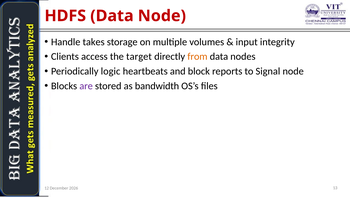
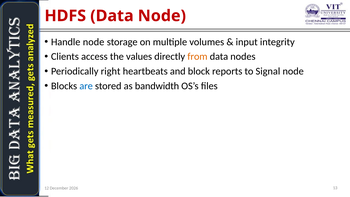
Handle takes: takes -> node (94, 42)
target: target -> values (139, 57)
logic: logic -> right (111, 71)
are colour: purple -> blue (86, 86)
